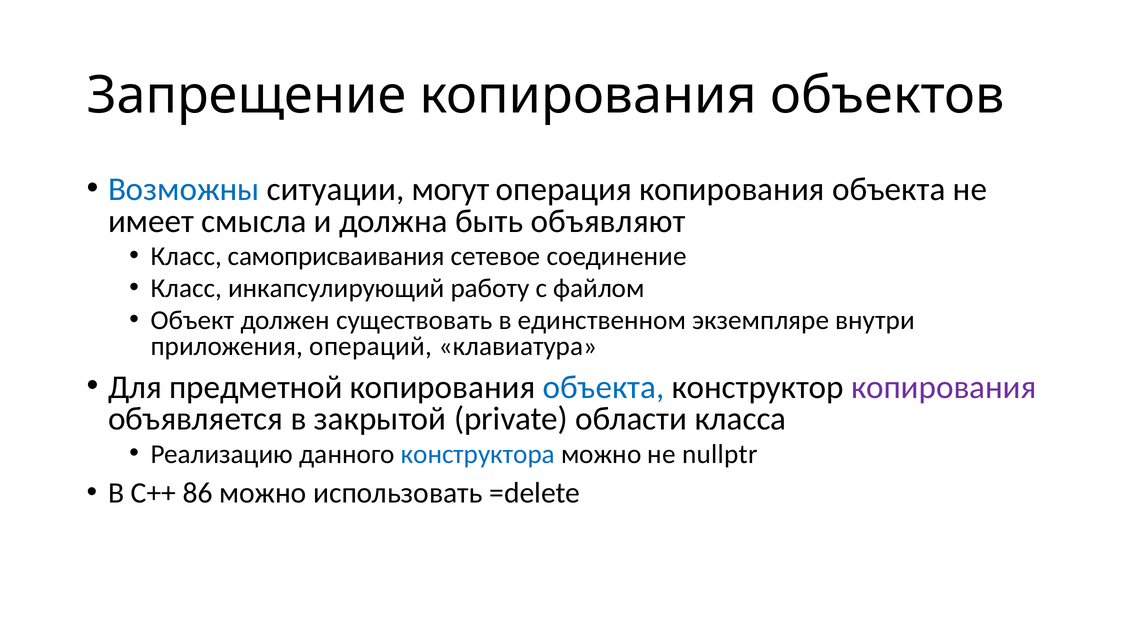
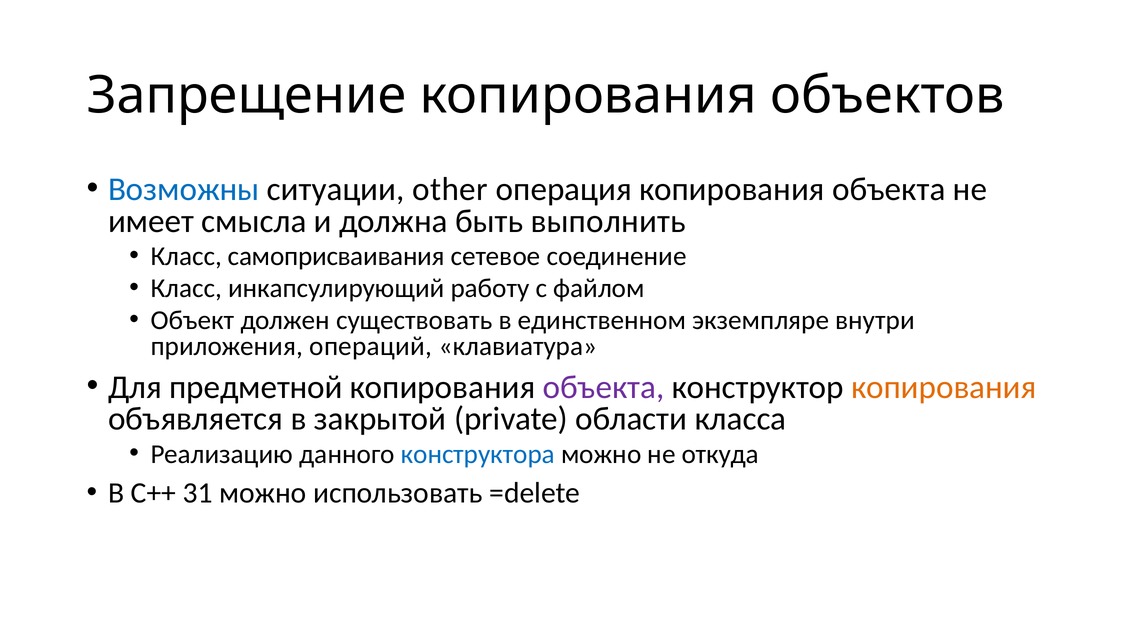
могут: могут -> other (450, 189)
объявляют: объявляют -> выполнить (608, 221)
объекта colour: blue -> purple (604, 387)
копирования colour: purple -> orange (944, 387)
nullptr: nullptr -> откуда (720, 454)
86: 86 -> 31 (198, 493)
